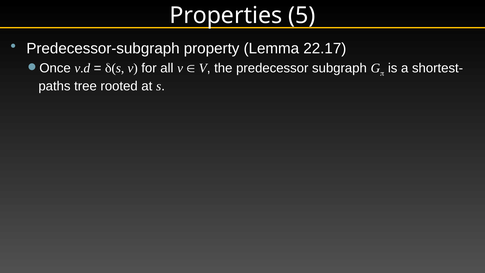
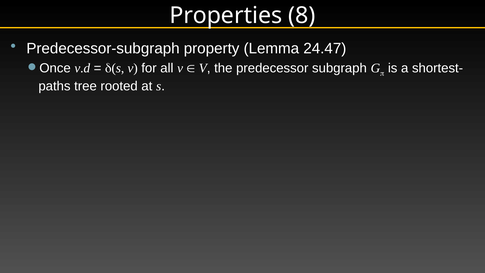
5: 5 -> 8 (302, 15)
22.17: 22.17 -> 24.47 (325, 48)
